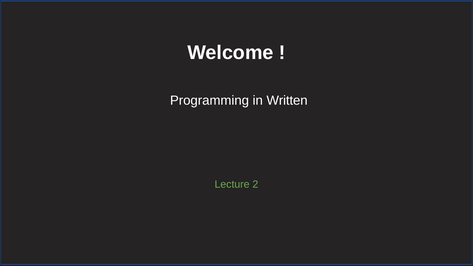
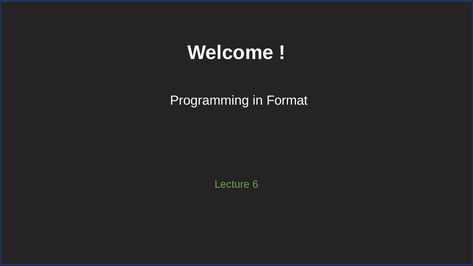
Written: Written -> Format (287, 101)
2: 2 -> 6 (255, 185)
